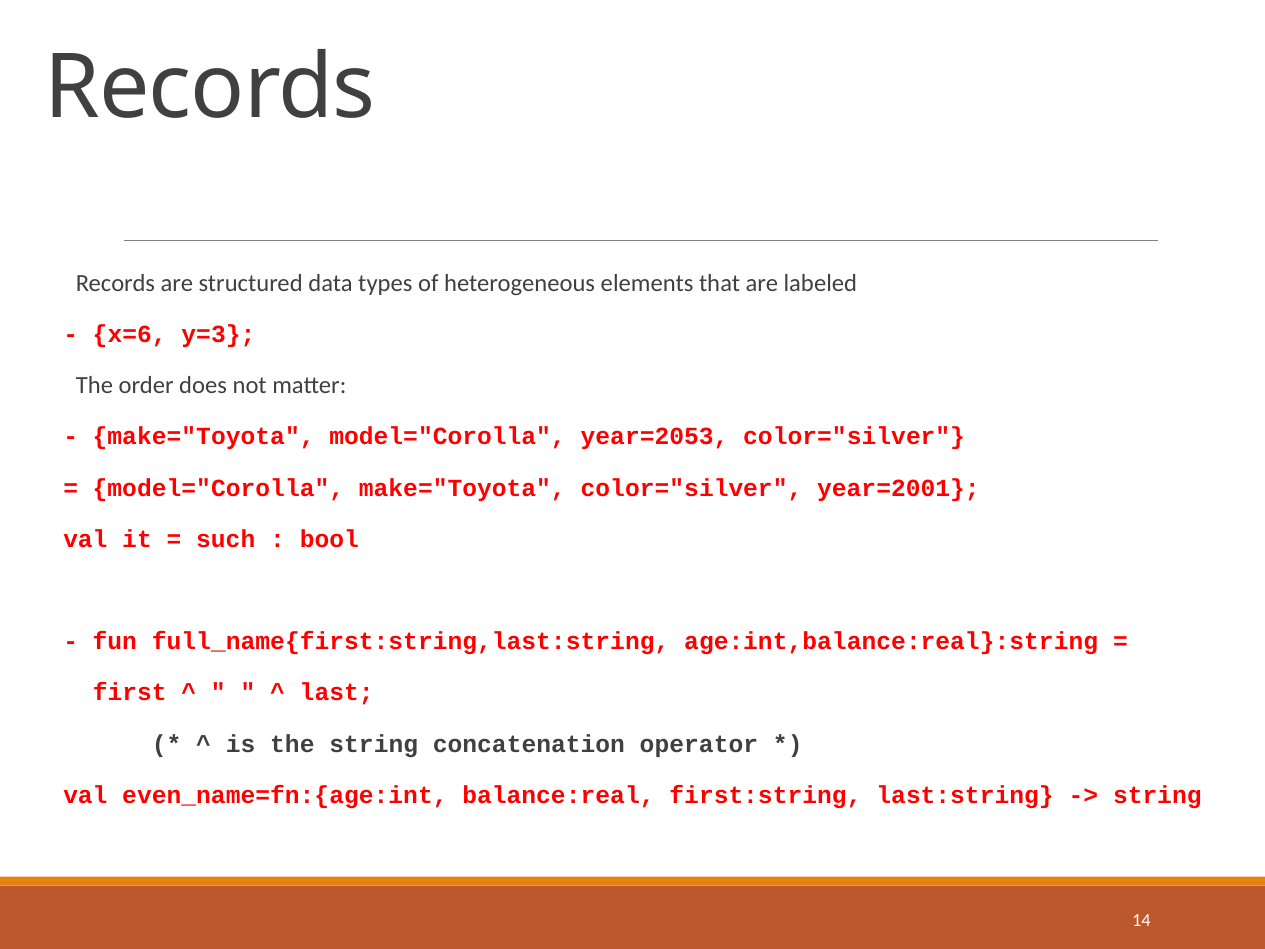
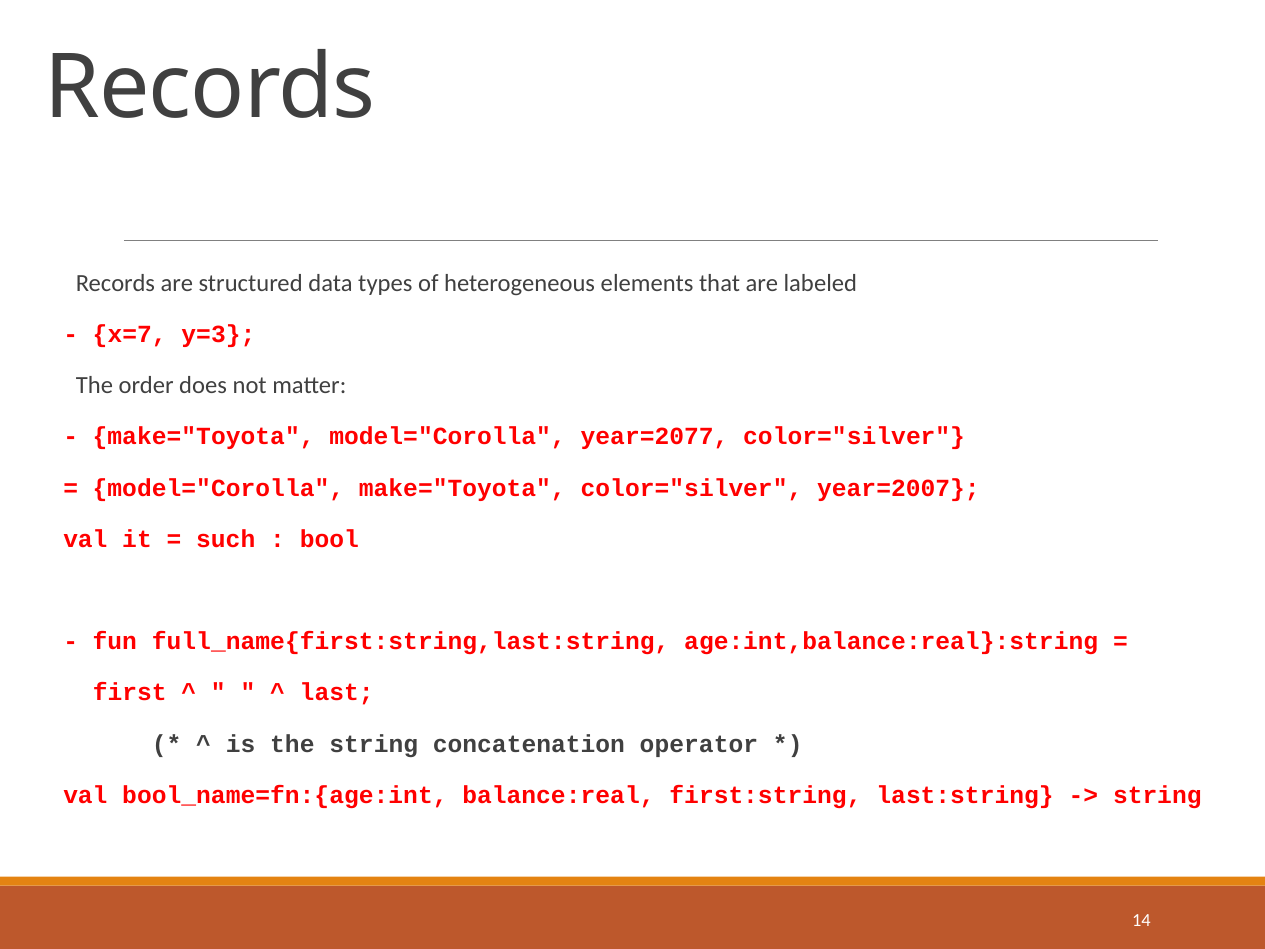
x=6: x=6 -> x=7 (130, 334)
year=2053: year=2053 -> year=2077 (655, 437)
year=2001: year=2001 -> year=2007 (898, 488)
even_name=fn:{age:int: even_name=fn:{age:int -> bool_name=fn:{age:int (285, 795)
